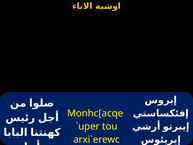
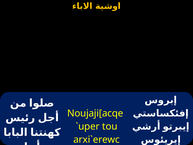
Monhc[acqe: Monhc[acqe -> Noujaji[acqe (95, 113)
